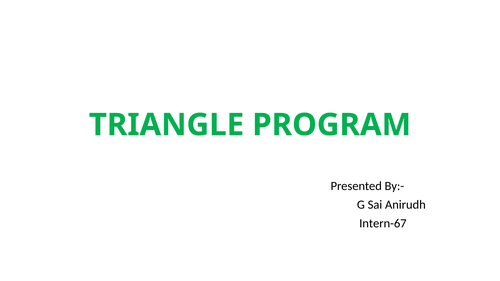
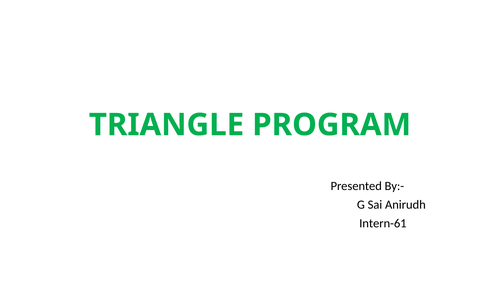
Intern-67: Intern-67 -> Intern-61 (383, 224)
